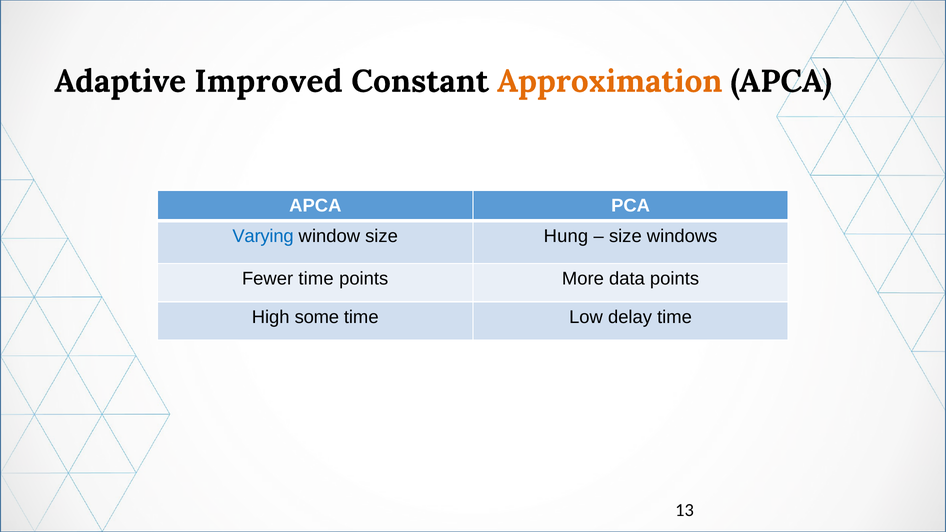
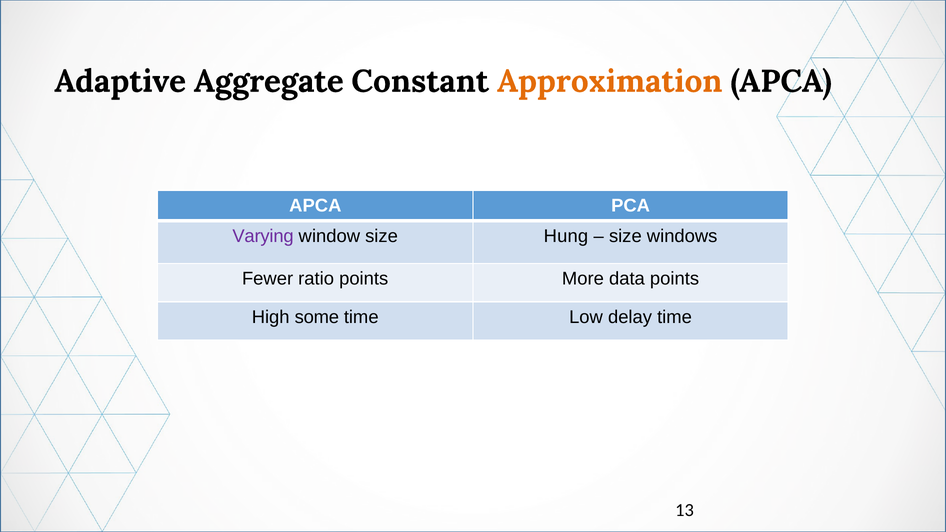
Improved: Improved -> Aggregate (269, 81)
Varying colour: blue -> purple (263, 236)
Fewer time: time -> ratio (316, 279)
